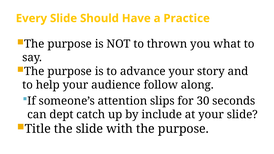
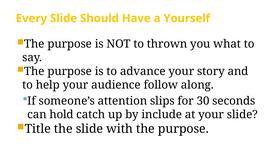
Practice: Practice -> Yourself (187, 18)
dept: dept -> hold (62, 115)
